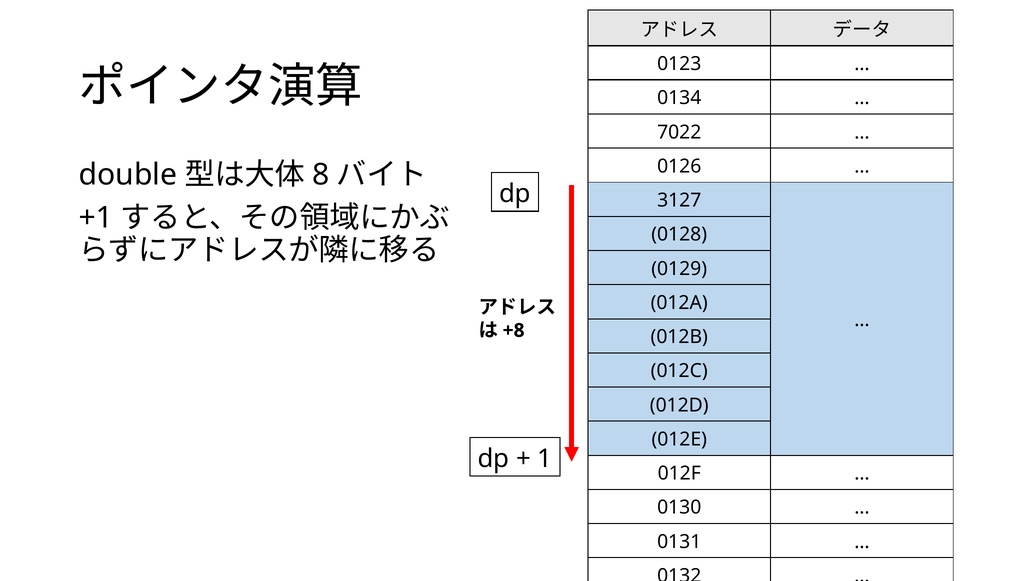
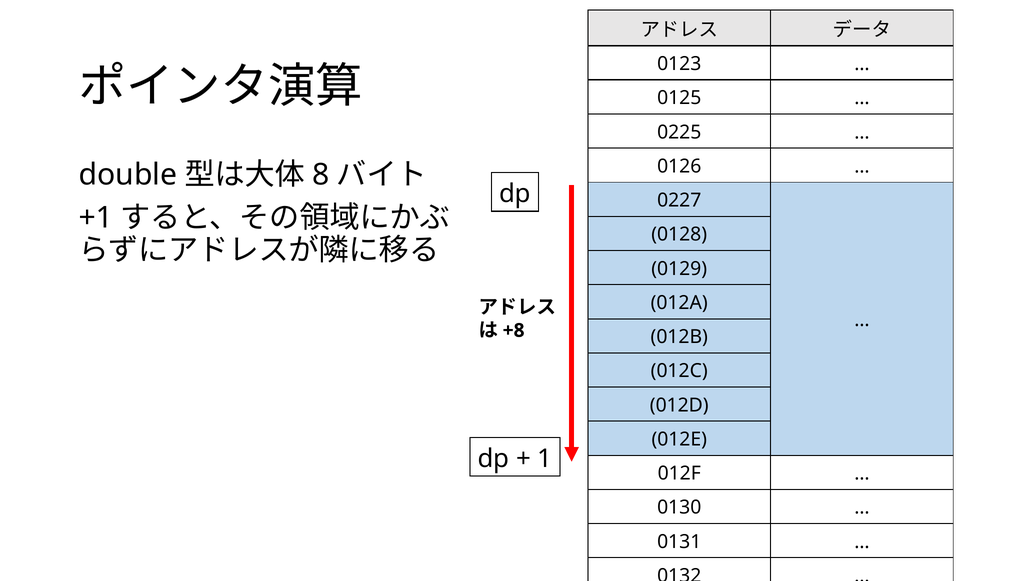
0134: 0134 -> 0125 (679, 98)
7022: 7022 -> 0225 (679, 132)
3127: 3127 -> 0227 (679, 200)
